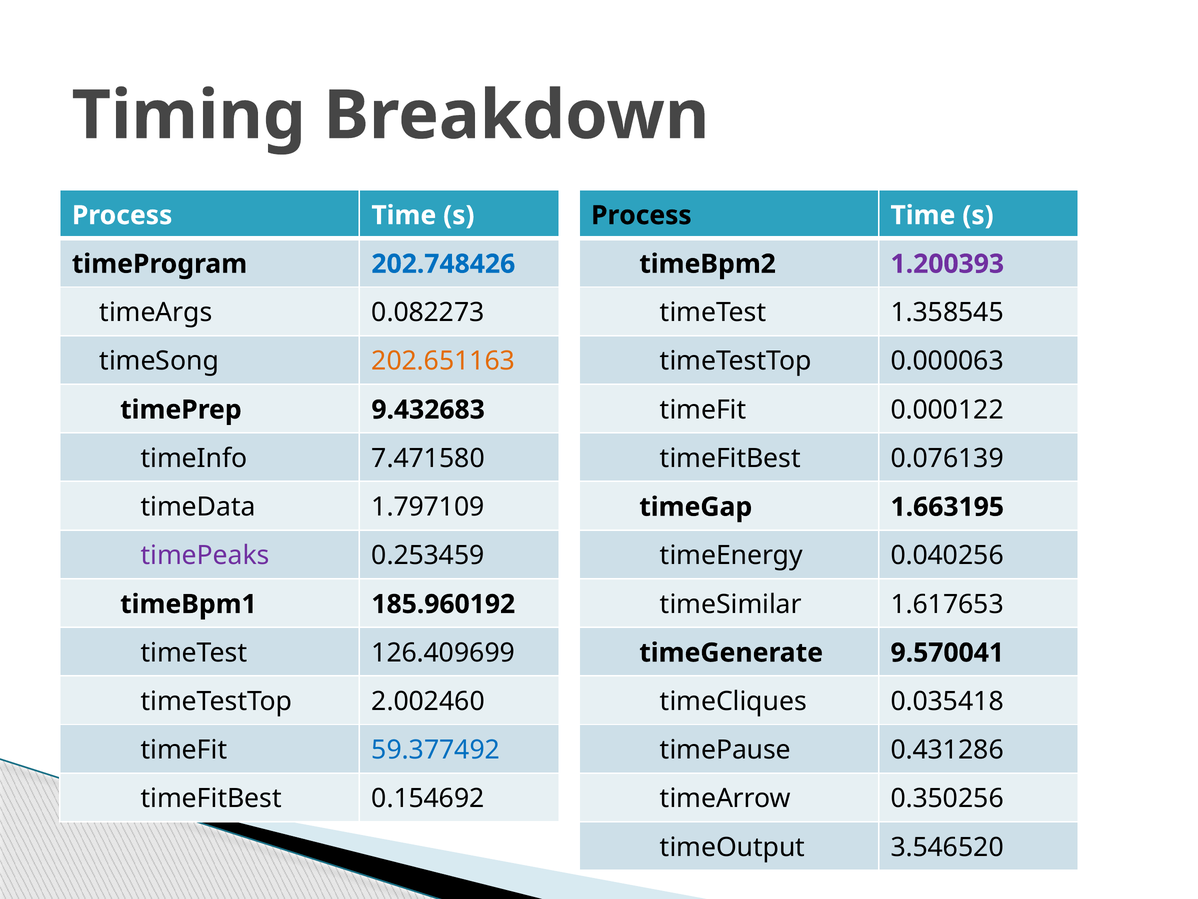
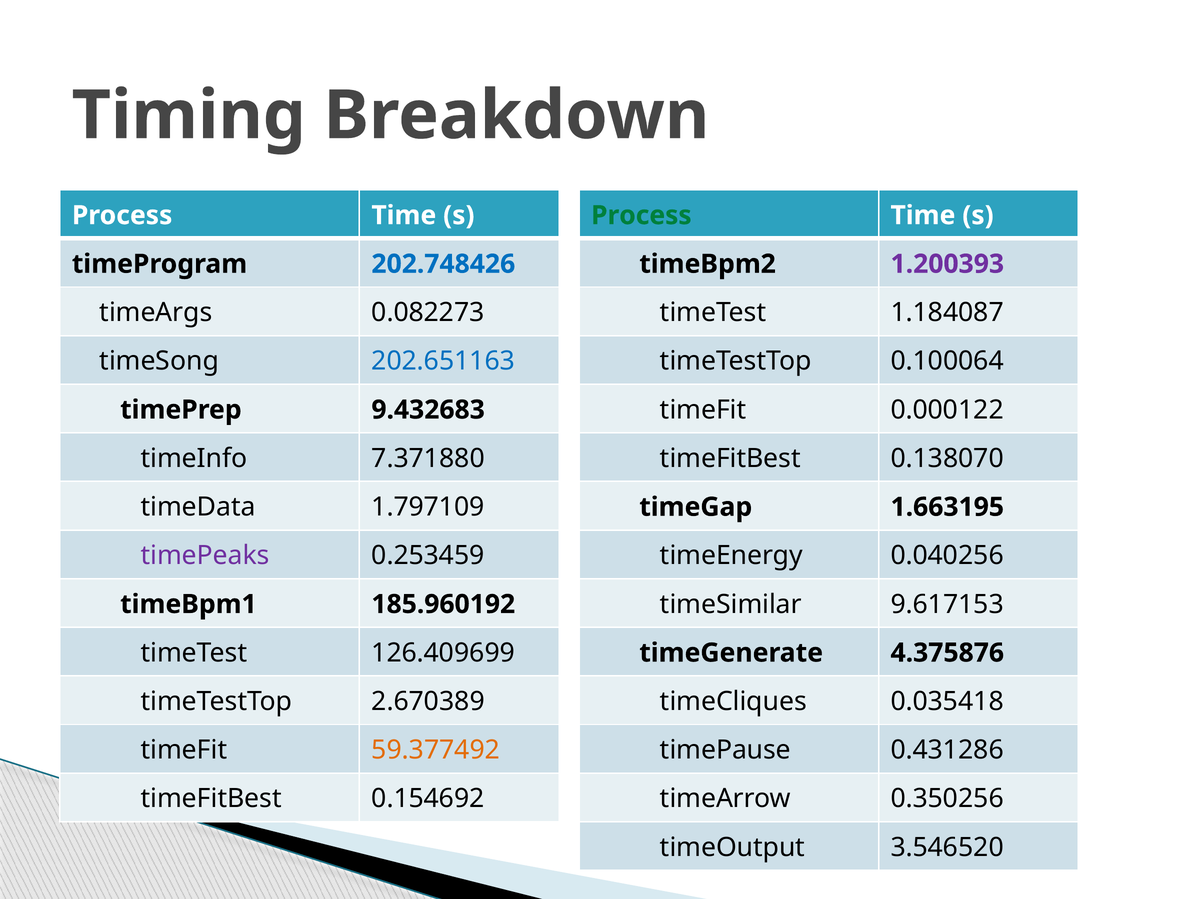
Process colour: black -> green (641, 215)
1.358545: 1.358545 -> 1.184087 (947, 312)
202.651163 colour: orange -> blue (443, 361)
0.000063: 0.000063 -> 0.100064 (947, 361)
7.471580: 7.471580 -> 7.371880 (428, 458)
0.076139: 0.076139 -> 0.138070 (947, 458)
1.617653: 1.617653 -> 9.617153 (947, 604)
9.570041: 9.570041 -> 4.375876 (947, 652)
2.002460: 2.002460 -> 2.670389 (428, 701)
59.377492 colour: blue -> orange (436, 750)
